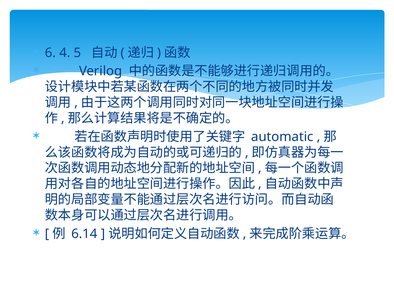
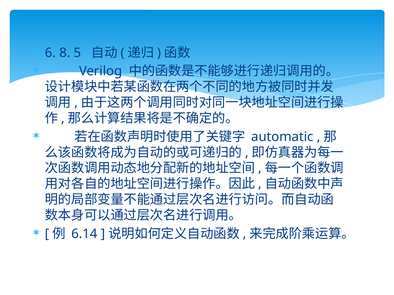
4: 4 -> 8 (65, 53)
